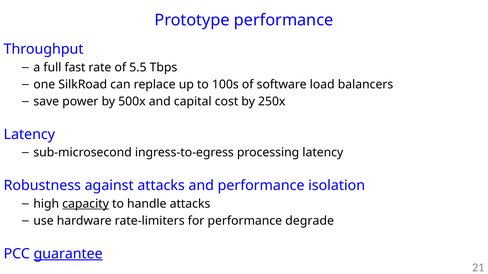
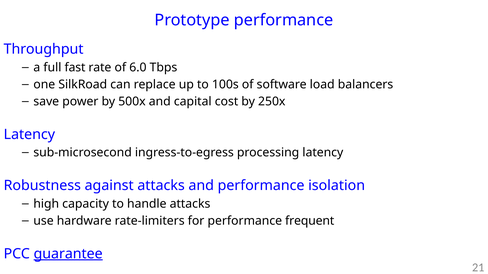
5.5: 5.5 -> 6.0 (138, 68)
capacity underline: present -> none (86, 204)
degrade: degrade -> frequent (310, 221)
